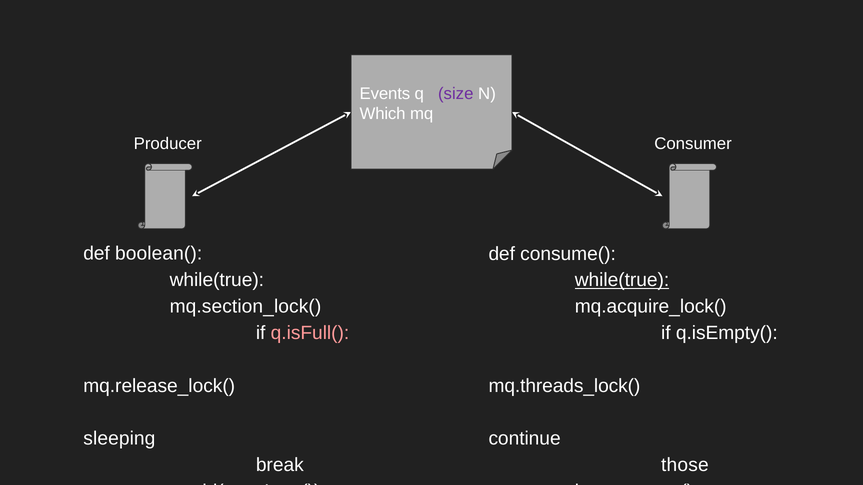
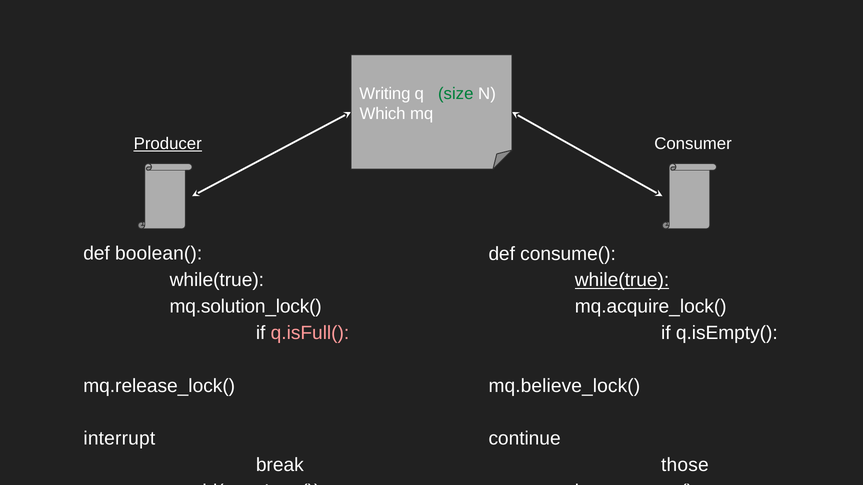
Events: Events -> Writing (385, 94)
size colour: purple -> green (456, 94)
Producer underline: none -> present (168, 144)
mq.section_lock(: mq.section_lock( -> mq.solution_lock( (246, 307)
mq.threads_lock(: mq.threads_lock( -> mq.believe_lock( (564, 386)
sleeping: sleeping -> interrupt (119, 439)
